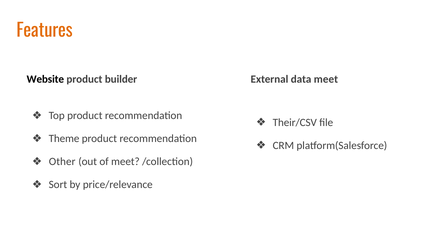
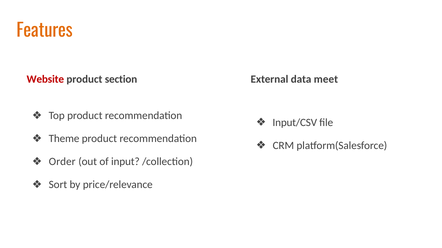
Website colour: black -> red (45, 79)
builder: builder -> section (121, 79)
Their/CSV: Their/CSV -> Input/CSV (295, 123)
Other: Other -> Order (62, 162)
of meet: meet -> input (125, 162)
